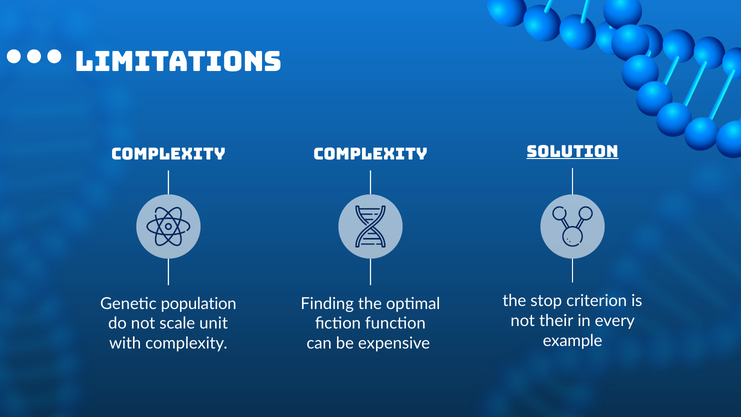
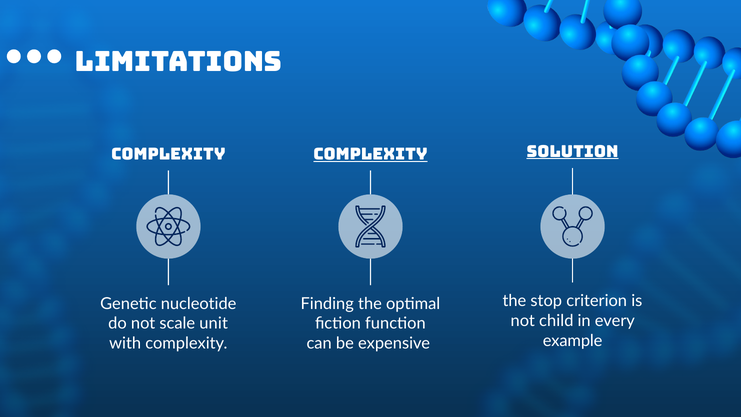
Complexity underline: none -> present (370, 154)
population: population -> nucleotide (199, 304)
their: their -> child (556, 321)
